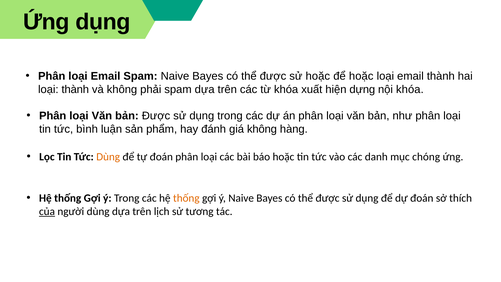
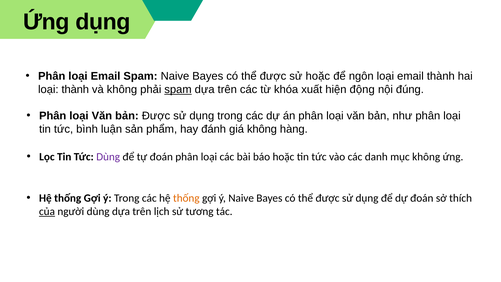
để hoặc: hoặc -> ngôn (361, 76)
spam underline: none -> present (178, 90)
dựng: dựng -> động (362, 90)
nội khóa: khóa -> đúng (410, 90)
Dùng colour: orange -> purple (108, 157)
mục chóng: chóng -> không (426, 157)
